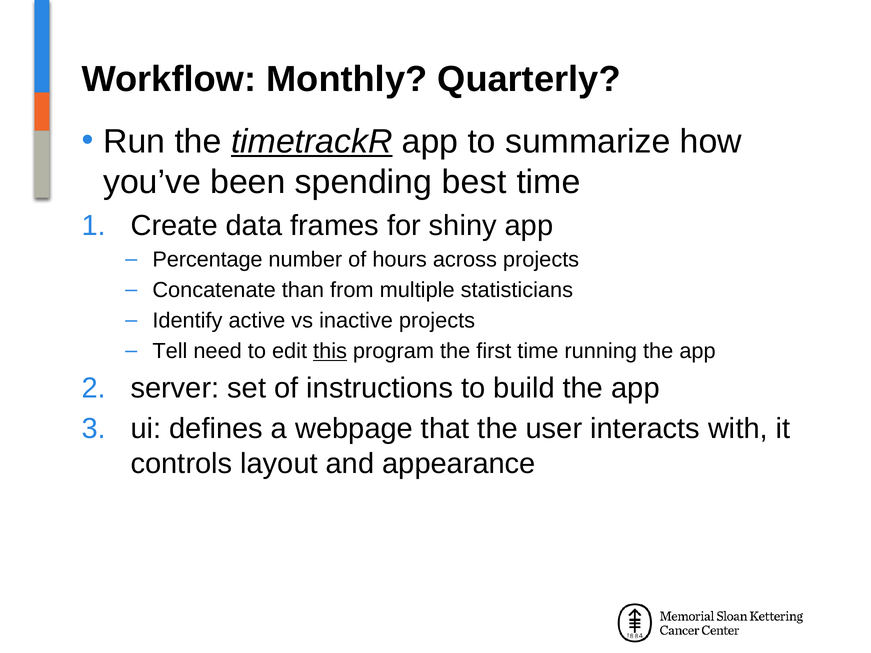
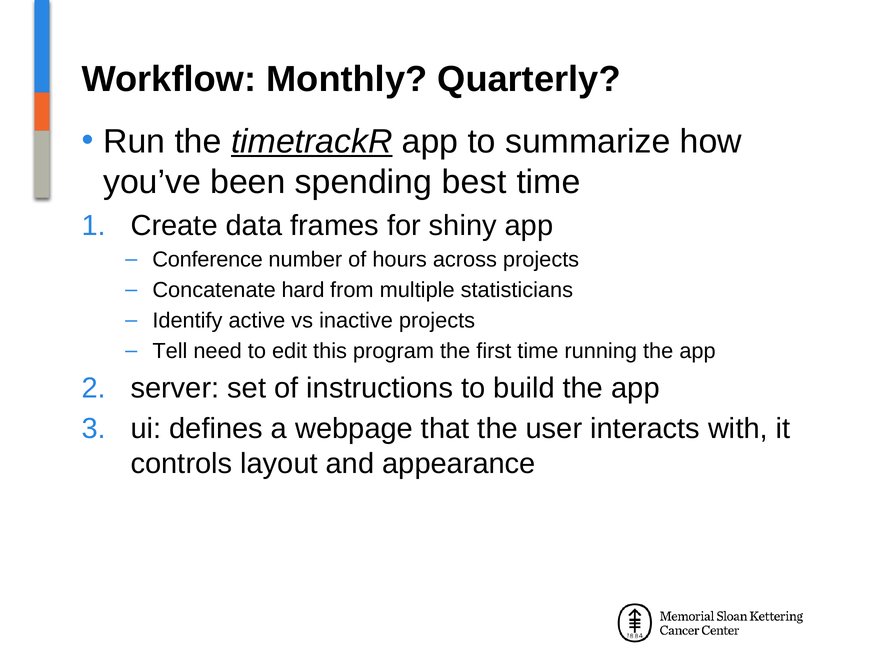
Percentage: Percentage -> Conference (208, 260)
than: than -> hard (303, 290)
this underline: present -> none (330, 351)
